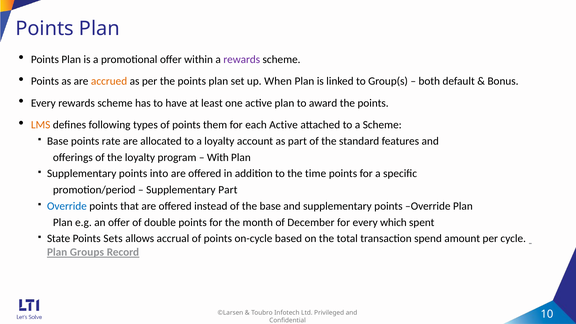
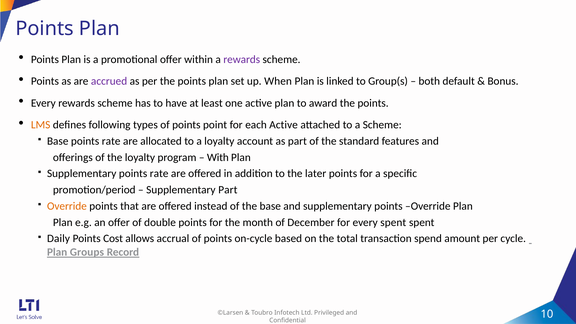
accrued colour: orange -> purple (109, 81)
them: them -> point (215, 125)
Supplementary points into: into -> rate (159, 174)
time: time -> later (316, 174)
Override colour: blue -> orange (67, 206)
every which: which -> spent (393, 222)
State: State -> Daily (59, 239)
Sets: Sets -> Cost (113, 239)
